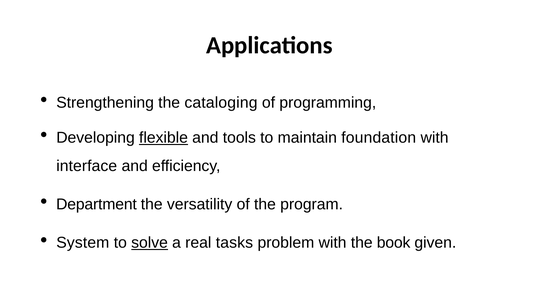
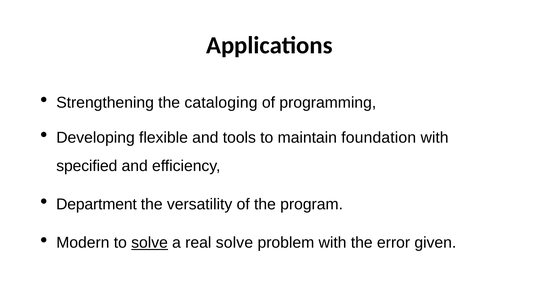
flexible underline: present -> none (164, 138)
interface: interface -> specified (87, 166)
System: System -> Modern (83, 243)
real tasks: tasks -> solve (234, 243)
book: book -> error (394, 243)
